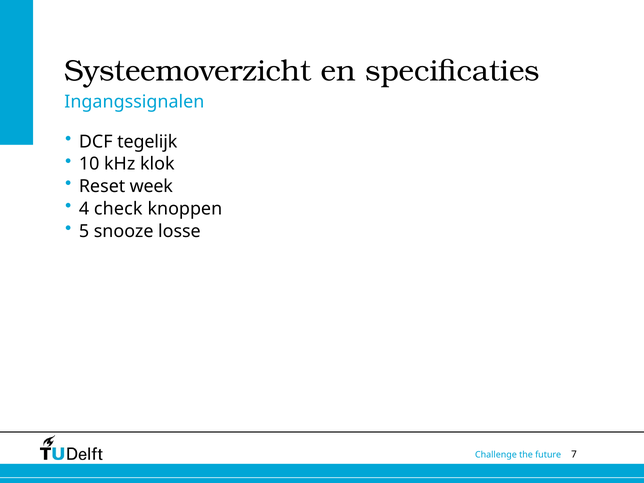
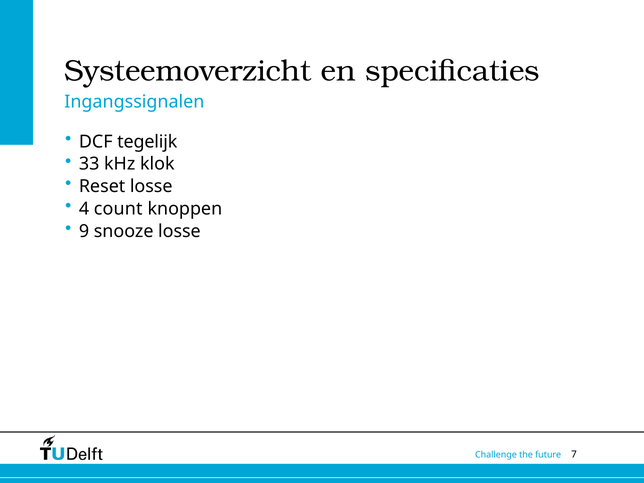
10: 10 -> 33 (89, 164)
Reset week: week -> losse (151, 186)
check: check -> count (118, 209)
5: 5 -> 9 (84, 231)
